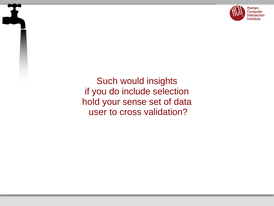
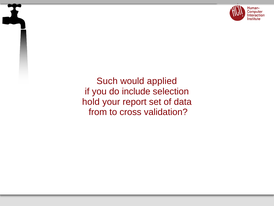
insights: insights -> applied (162, 81)
sense: sense -> report (135, 102)
user: user -> from (98, 112)
